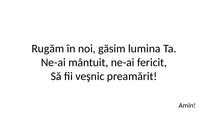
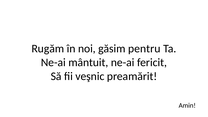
lumina: lumina -> pentru (144, 49)
